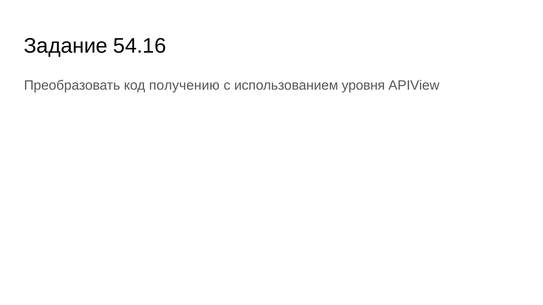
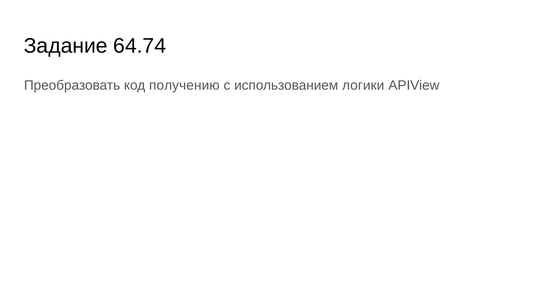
54.16: 54.16 -> 64.74 (140, 46)
уровня: уровня -> логики (363, 85)
